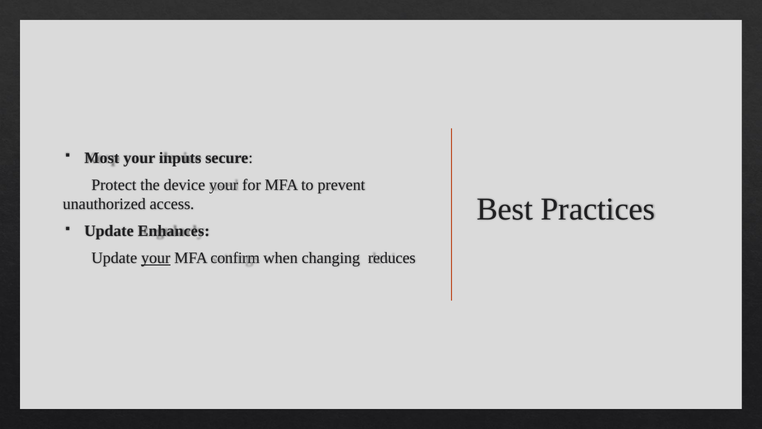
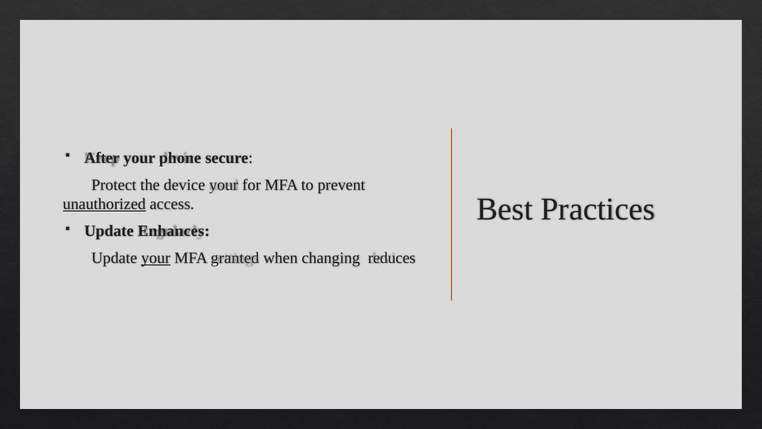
Most: Most -> After (102, 158)
inputs: inputs -> phone (180, 158)
unauthorized underline: none -> present (104, 204)
confirm: confirm -> granted (235, 258)
